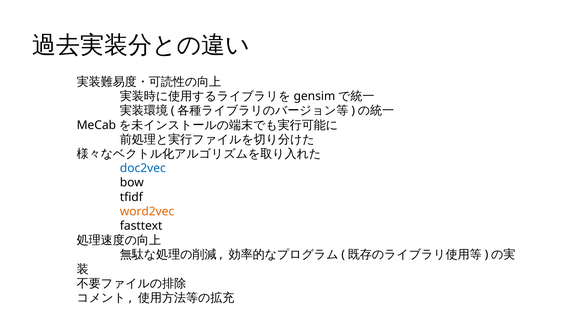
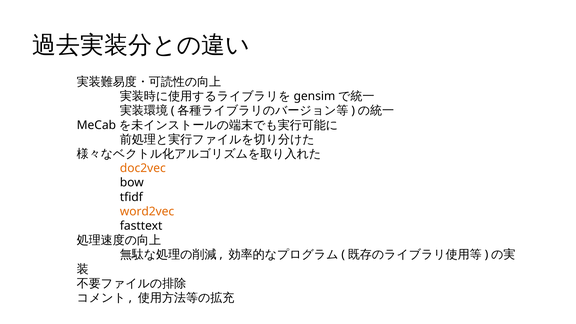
doc2vec colour: blue -> orange (143, 168)
